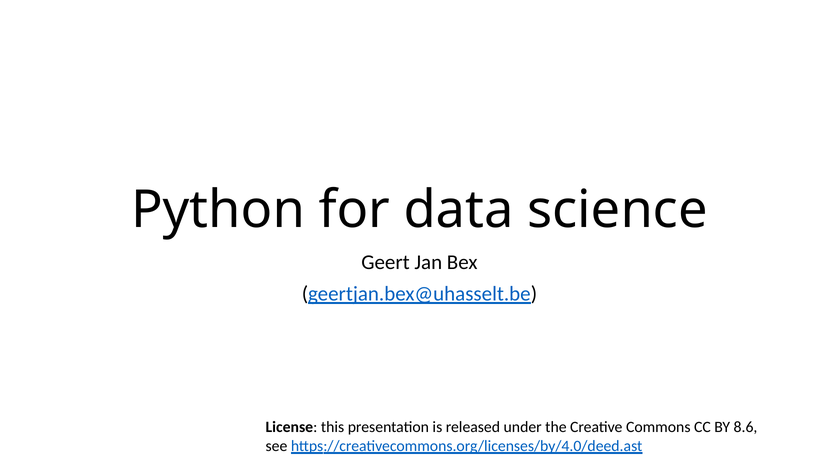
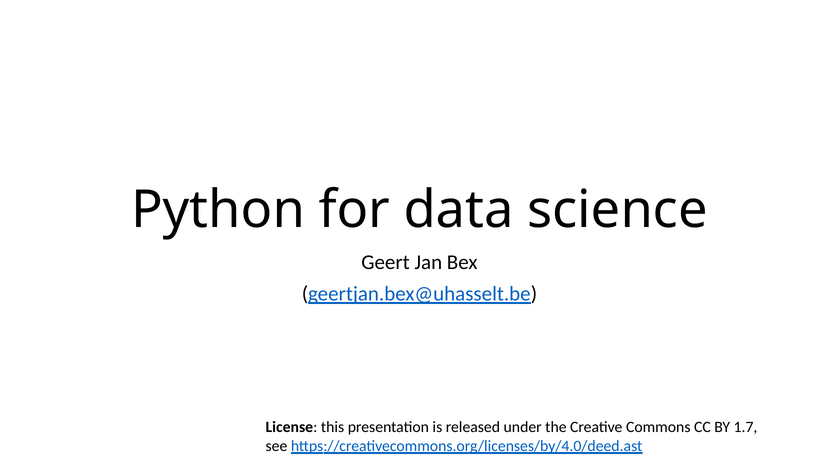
8.6: 8.6 -> 1.7 (746, 427)
